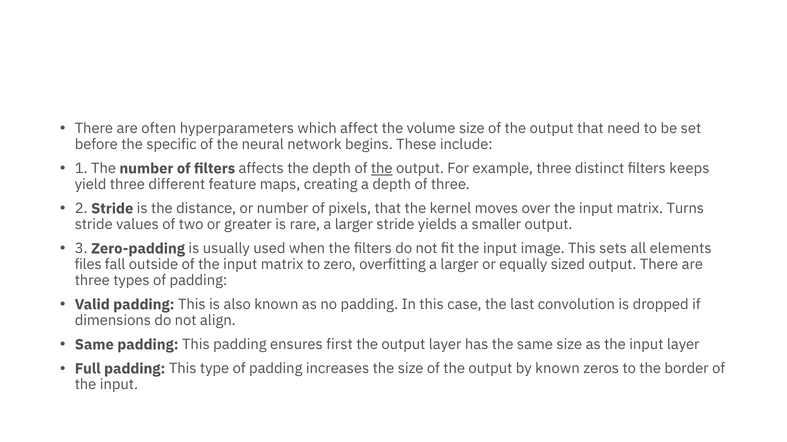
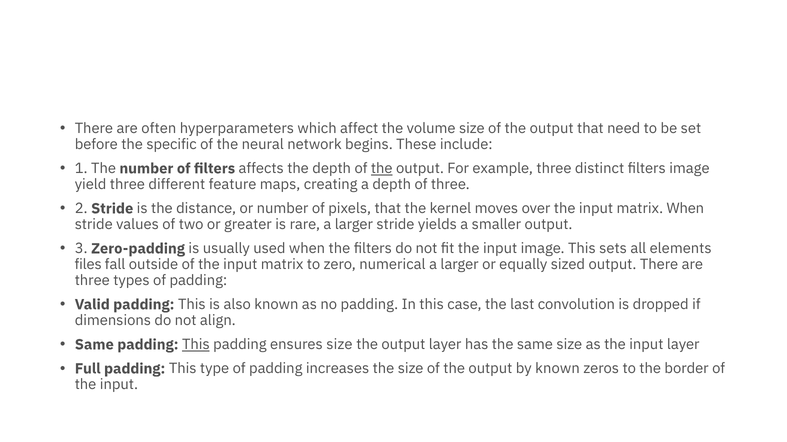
filters keeps: keeps -> image (689, 169)
matrix Turns: Turns -> When (685, 209)
overfitting: overfitting -> numerical (392, 265)
This underline: none -> present (196, 345)
ensures first: first -> size (339, 345)
